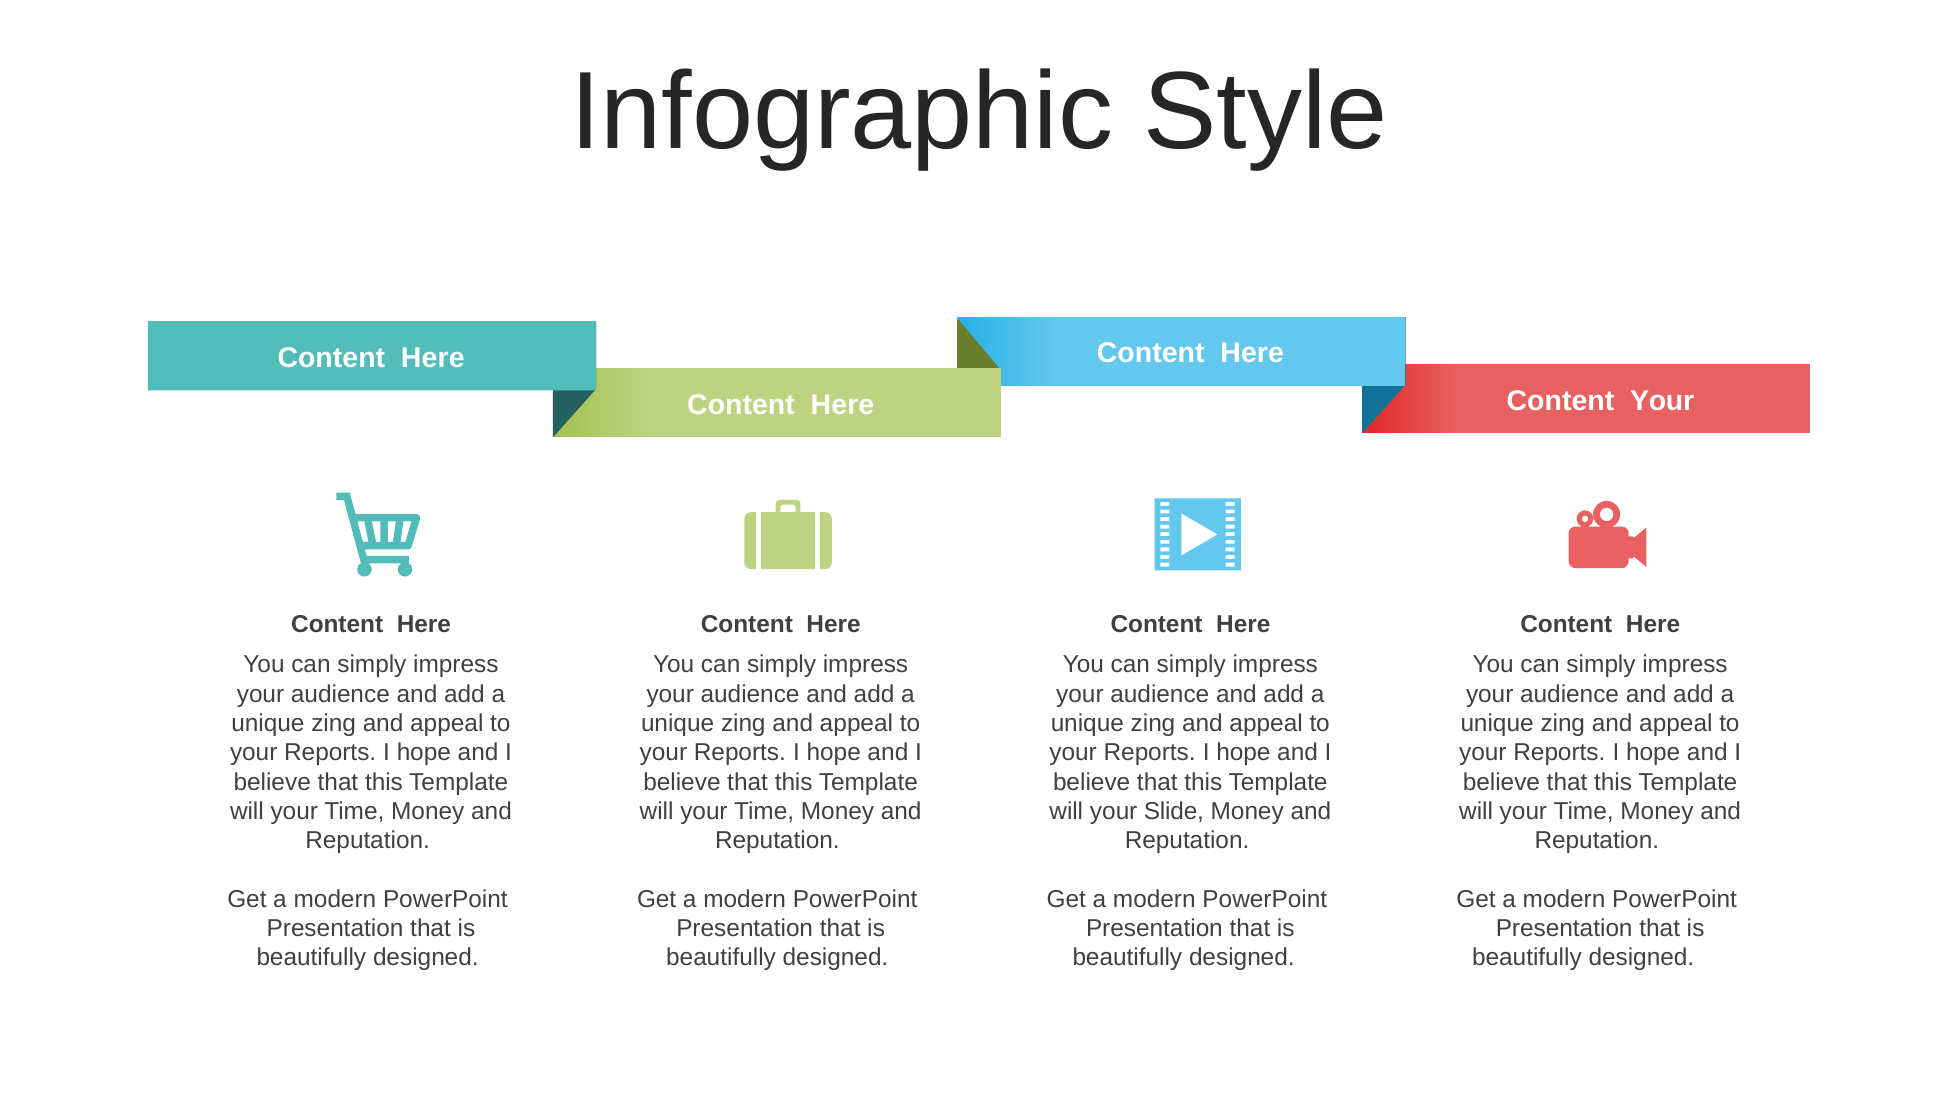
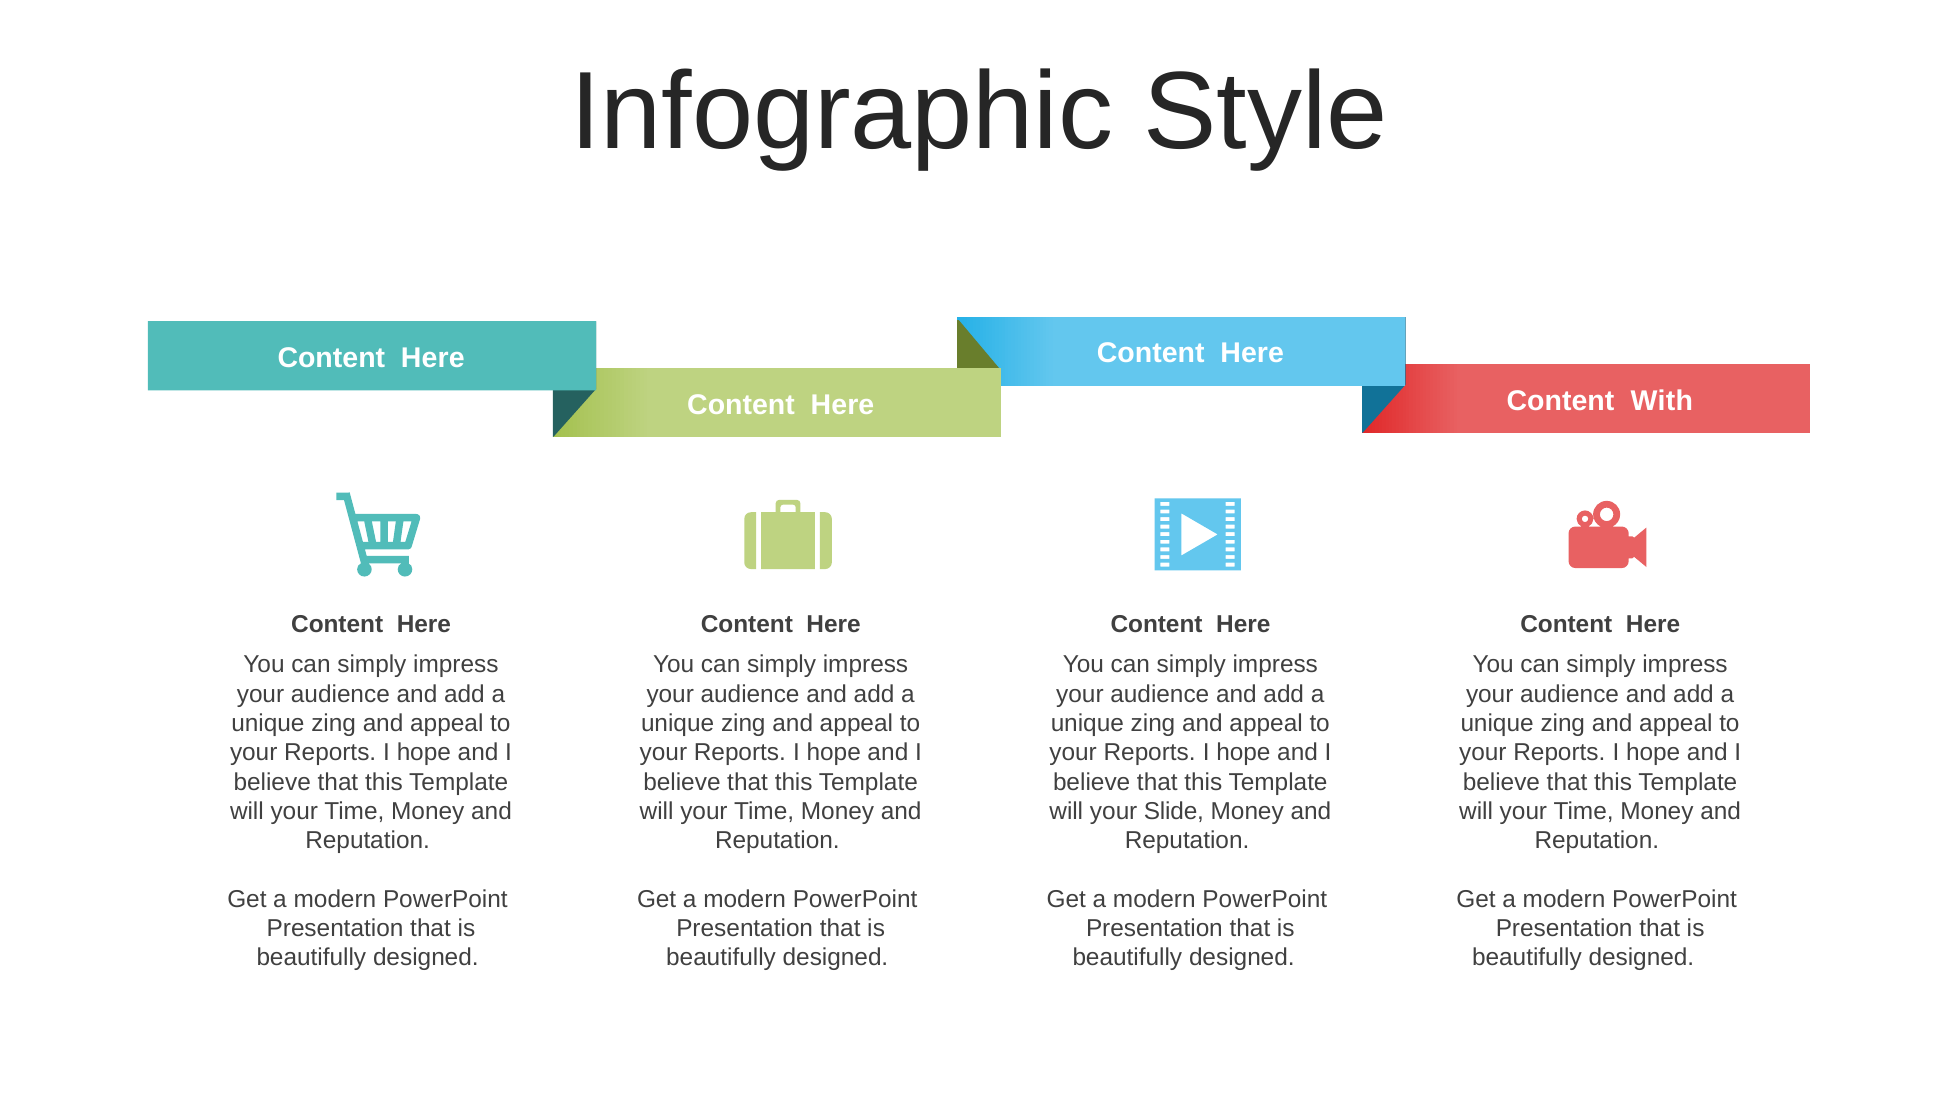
Content Your: Your -> With (1662, 401)
